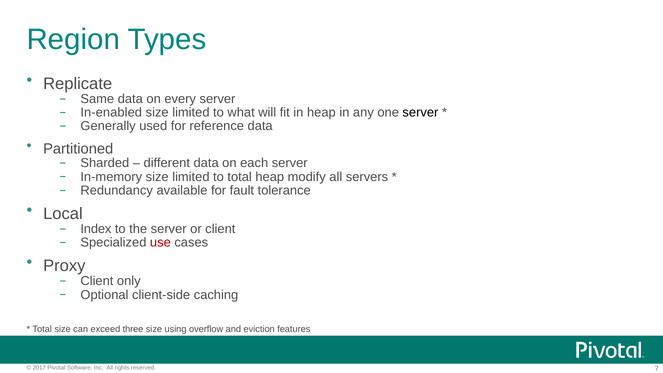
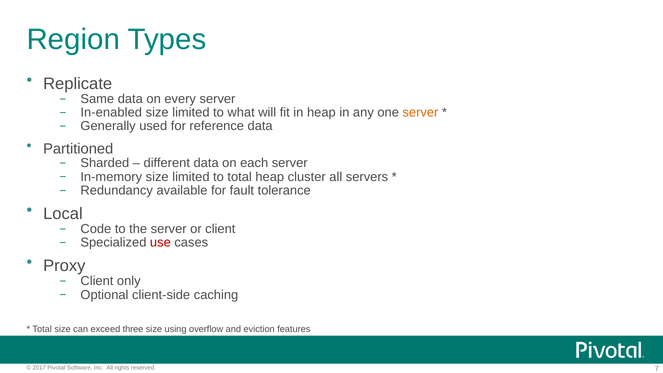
server colour: black -> orange (420, 113)
modify: modify -> cluster (307, 177)
Index: Index -> Code (96, 229)
